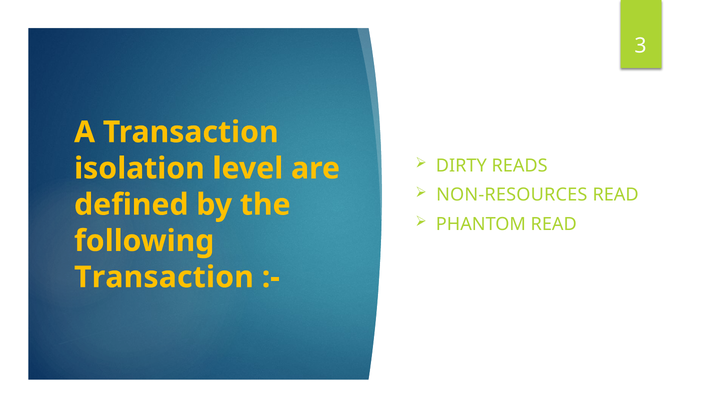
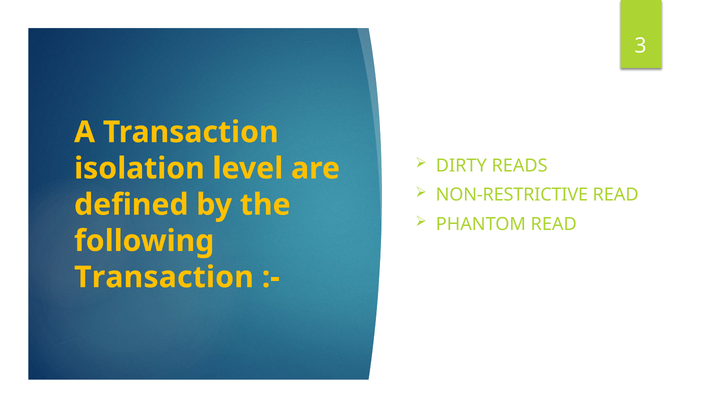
NON-RESOURCES: NON-RESOURCES -> NON-RESTRICTIVE (512, 195)
